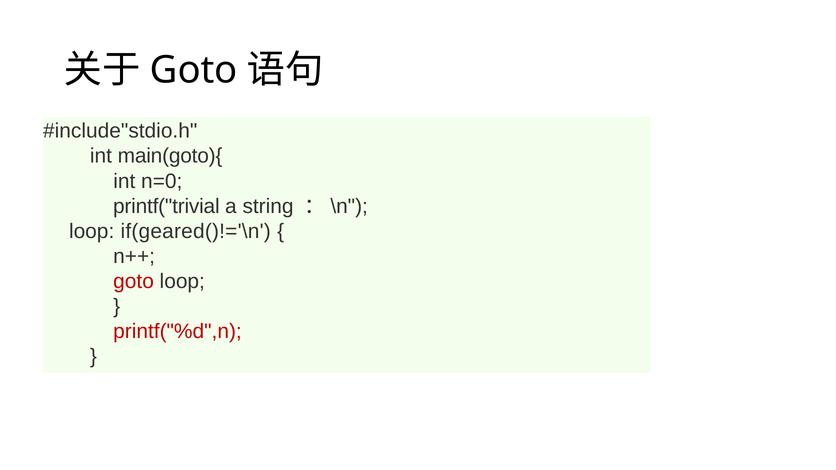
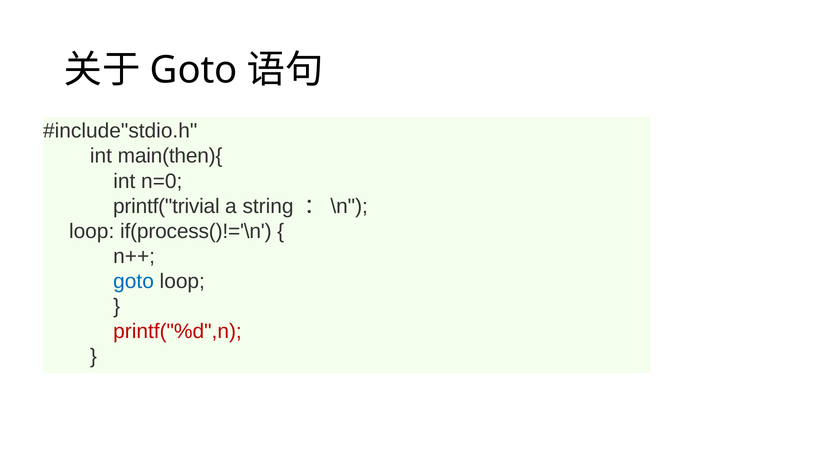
main(goto){: main(goto){ -> main(then){ (170, 156)
if(geared()!='\n: if(geared()!='\n -> if(process()!='\n (196, 231)
goto colour: red -> blue (134, 282)
